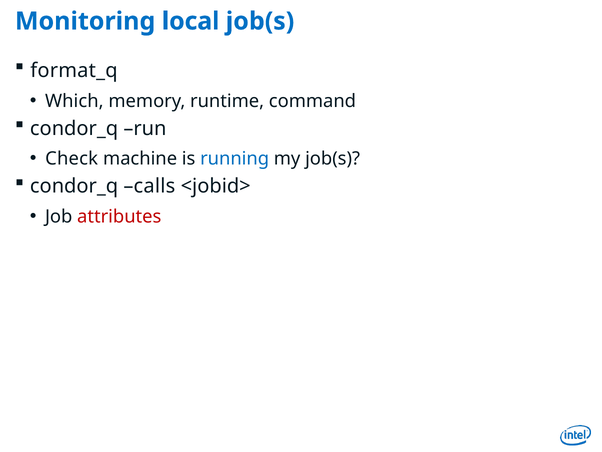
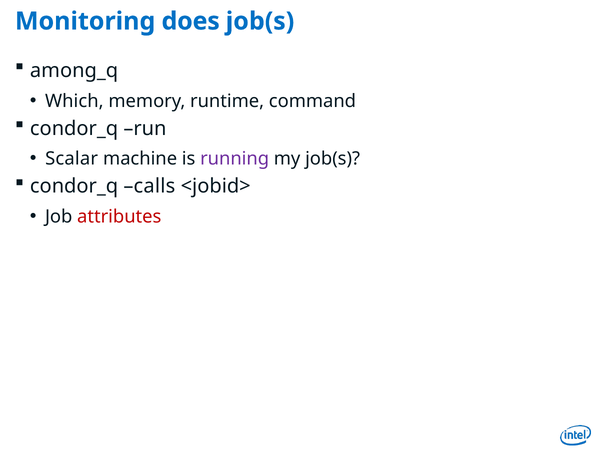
local: local -> does (191, 21)
format_q: format_q -> among_q (74, 70)
Check: Check -> Scalar (72, 159)
running colour: blue -> purple (235, 159)
